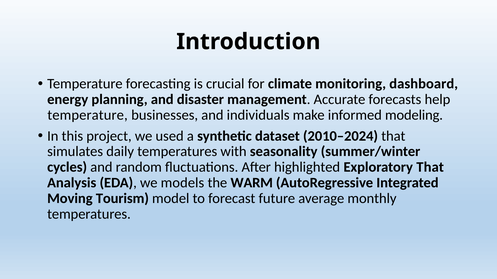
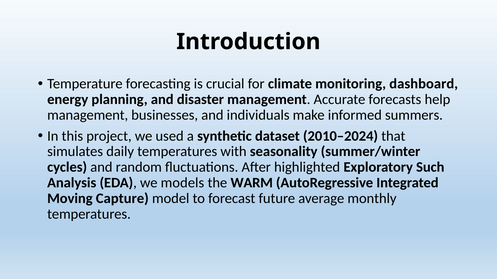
temperature: temperature -> management (88, 115)
modeling: modeling -> summers (414, 115)
Exploratory That: That -> Such (430, 168)
Tourism: Tourism -> Capture (122, 199)
